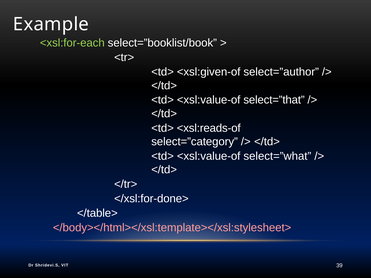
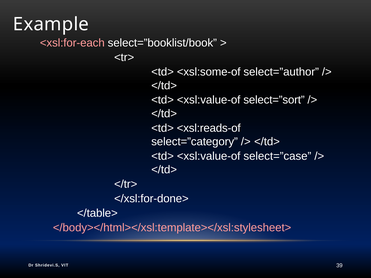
<xsl:for-each colour: light green -> pink (72, 43)
<xsl:given-of: <xsl:given-of -> <xsl:some-of (209, 72)
select=”that: select=”that -> select=”sort (274, 100)
select=”what: select=”what -> select=”case (277, 156)
